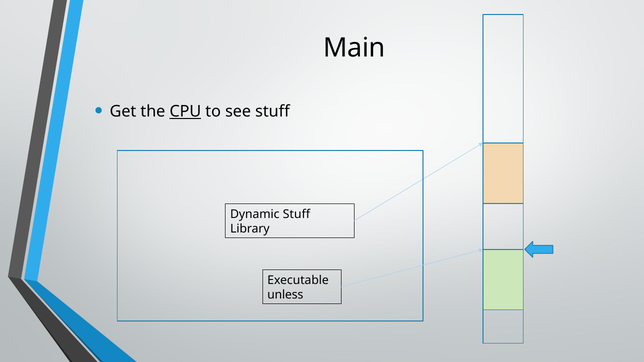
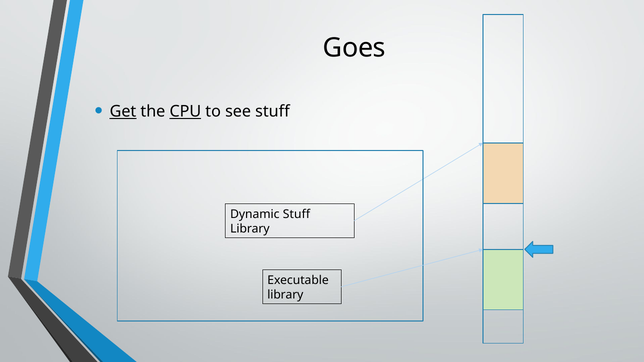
Main: Main -> Goes (354, 48)
Get underline: none -> present (123, 112)
unless: unless -> library (285, 295)
